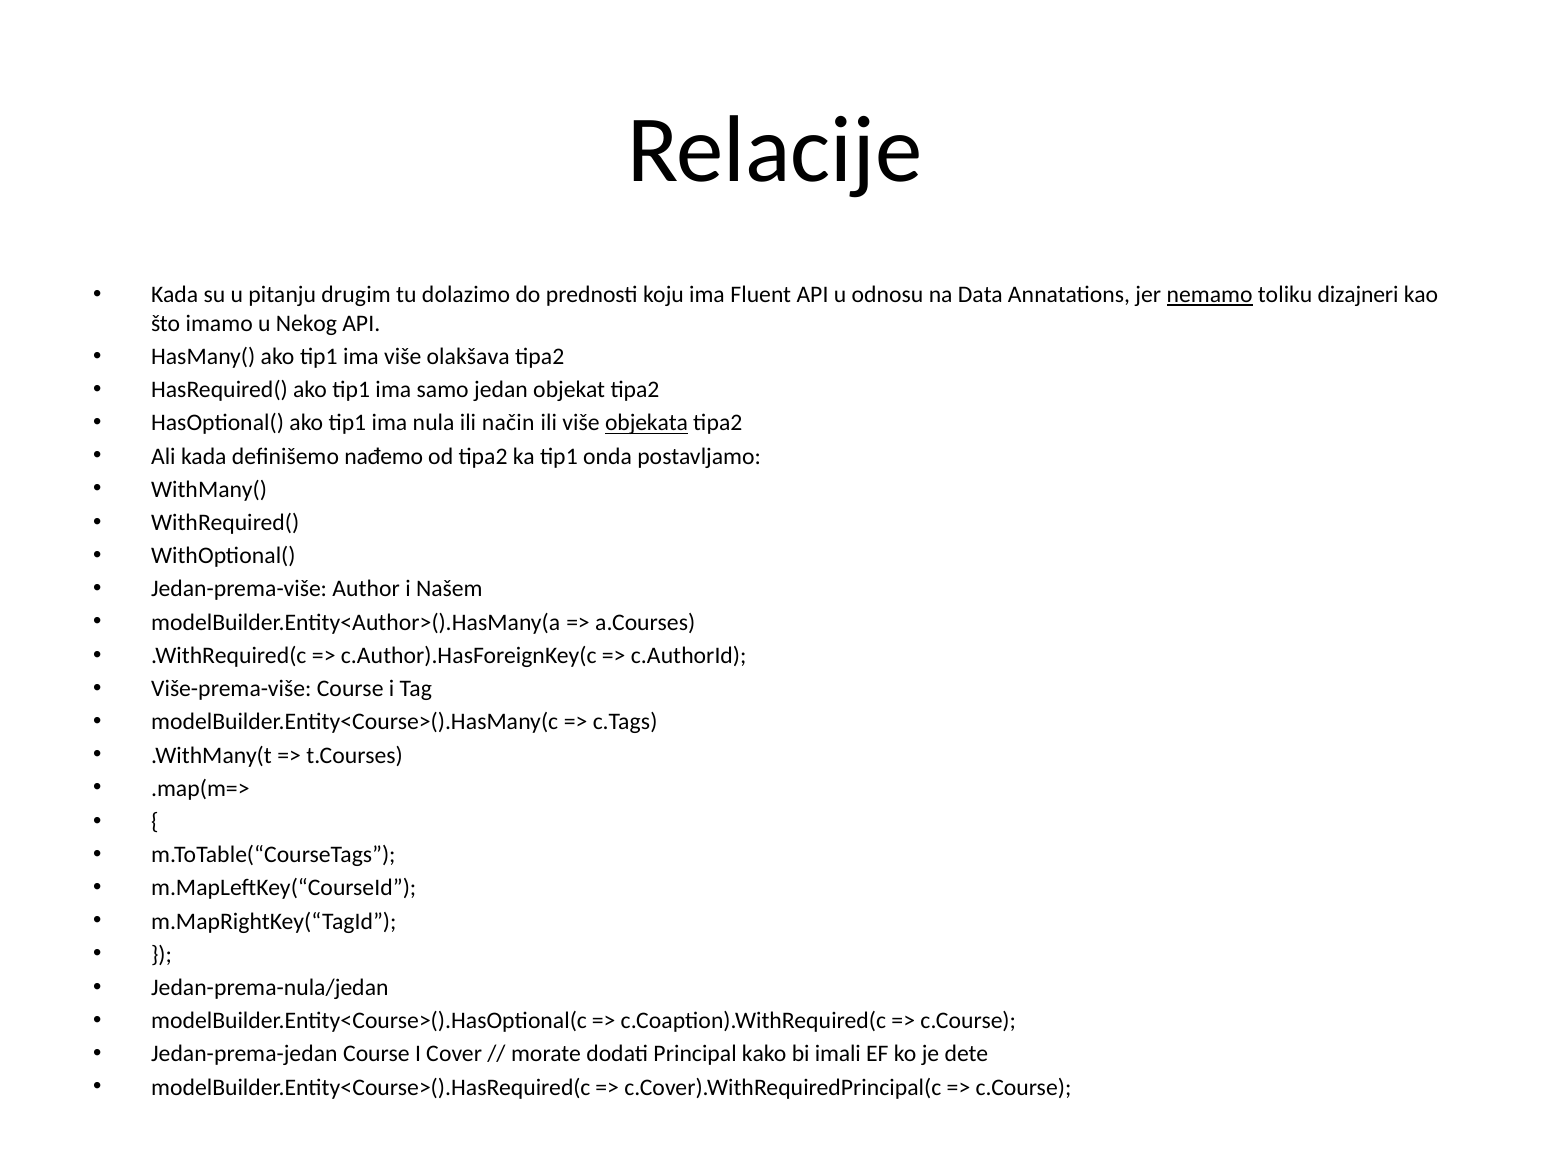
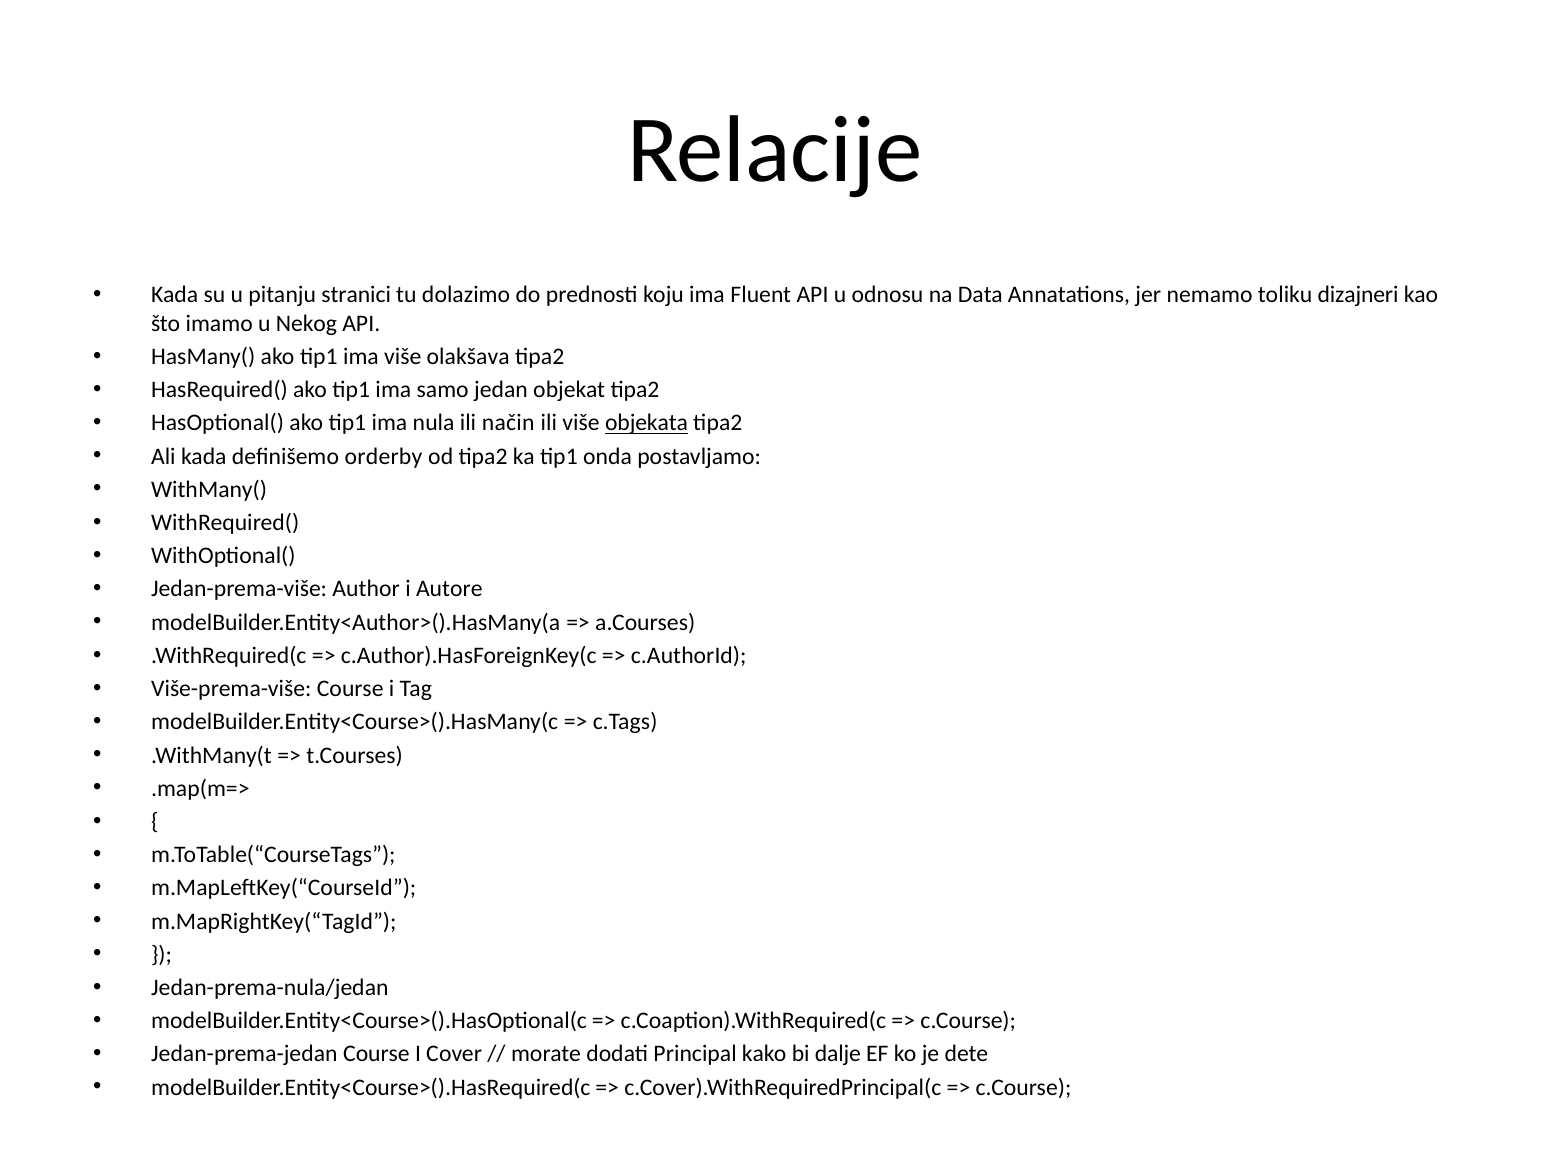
drugim: drugim -> stranici (356, 295)
nemamo underline: present -> none (1210, 295)
nađemo: nađemo -> orderby (384, 456)
Našem: Našem -> Autore (449, 589)
imali: imali -> dalje (838, 1054)
